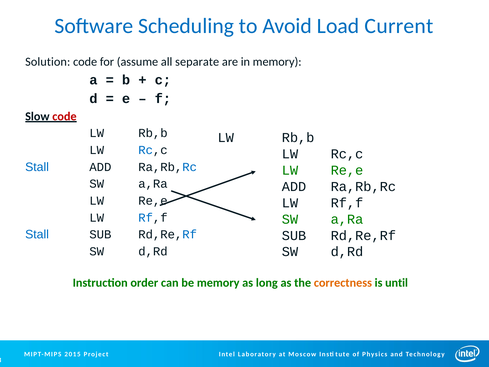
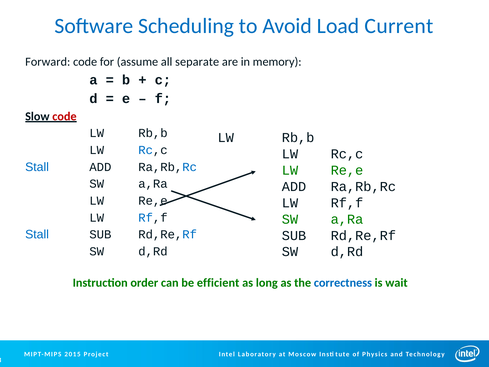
Solution: Solution -> Forward (48, 62)
be memory: memory -> efficient (218, 283)
correctness colour: orange -> blue (343, 283)
until: until -> wait (396, 283)
